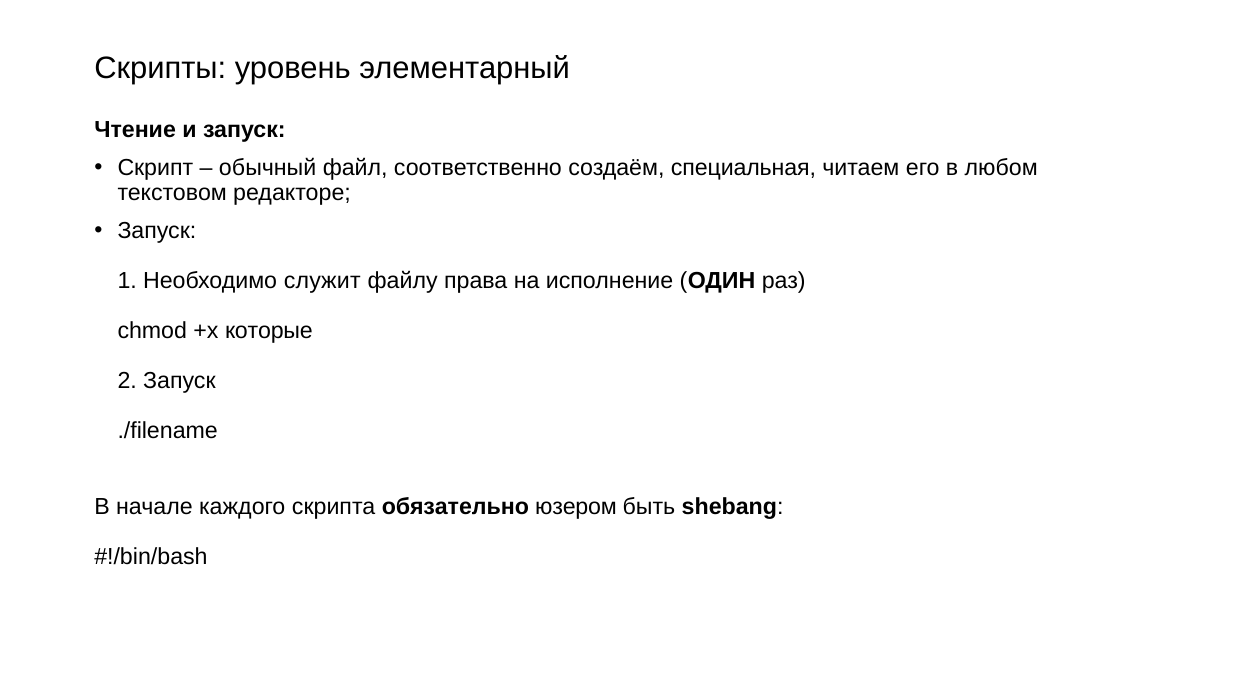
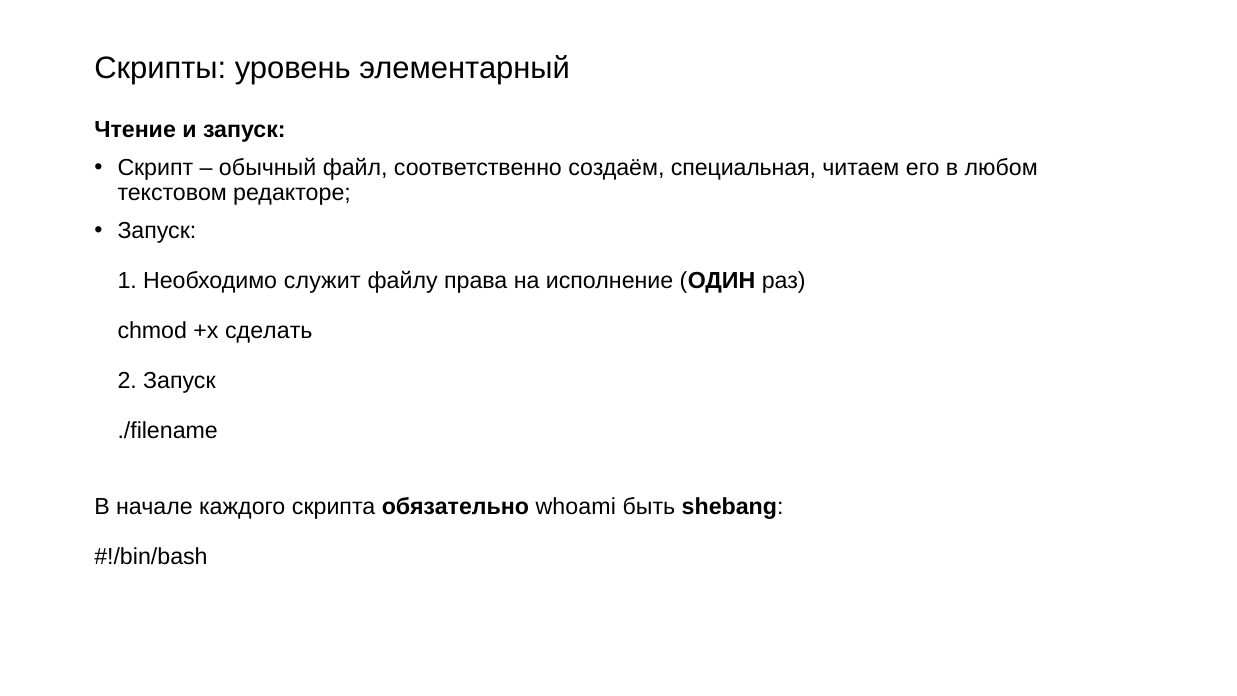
которые: которые -> сделать (269, 331)
юзером: юзером -> whoami (576, 507)
